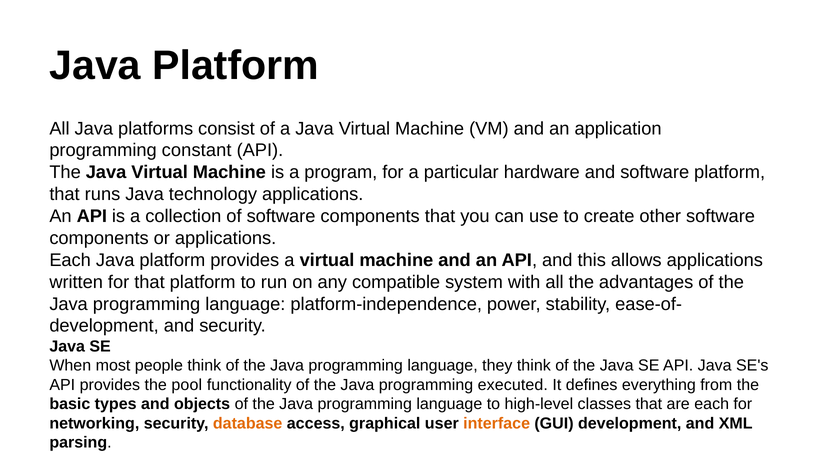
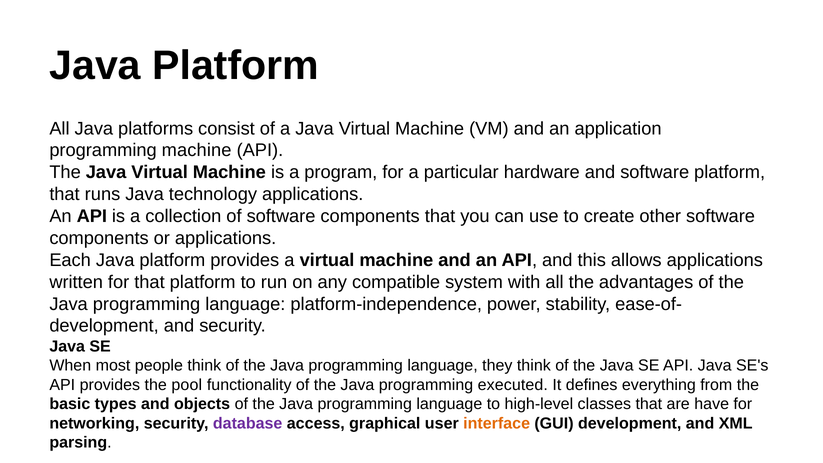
programming constant: constant -> machine (197, 150)
are each: each -> have (712, 404)
database colour: orange -> purple (248, 423)
